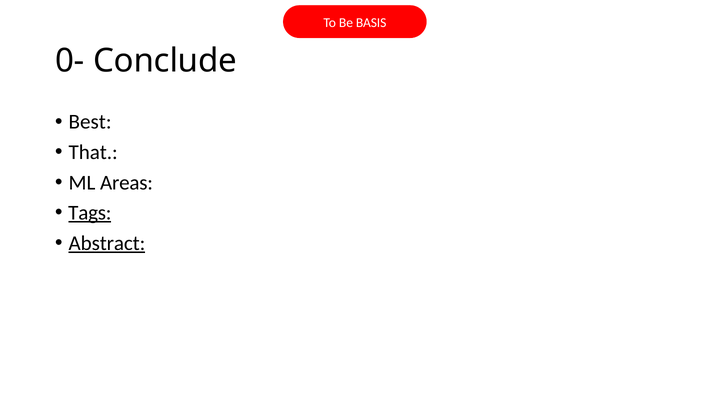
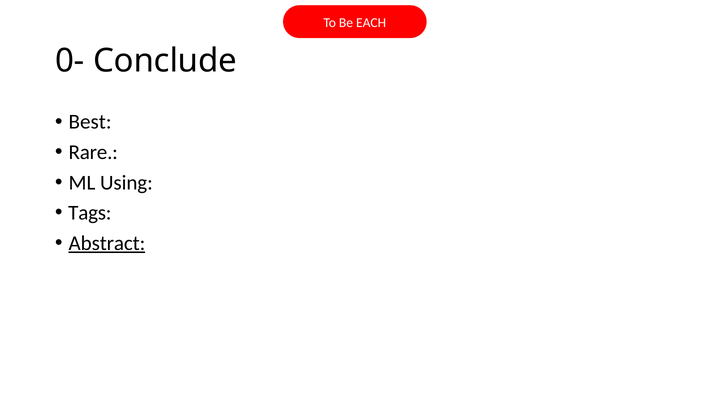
BASIS: BASIS -> EACH (371, 23)
That: That -> Rare (93, 152)
Areas: Areas -> Using (126, 183)
Tags underline: present -> none (90, 213)
